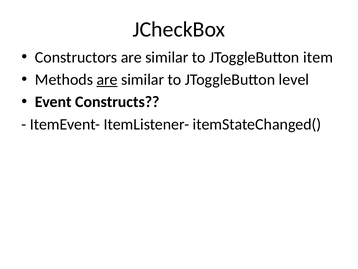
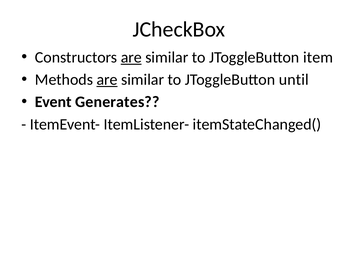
are underline: none -> present (131, 57)
level: level -> until (294, 79)
Constructs: Constructs -> Generates (117, 102)
